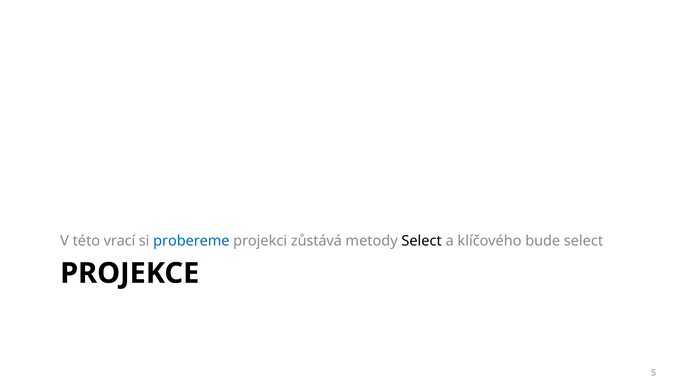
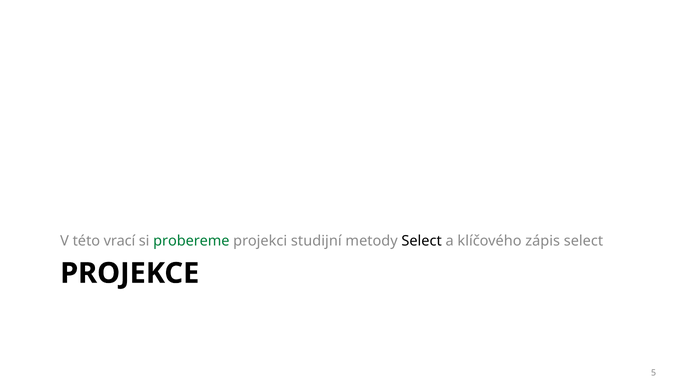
probereme colour: blue -> green (191, 241)
zůstává: zůstává -> studijní (316, 241)
bude: bude -> zápis (543, 241)
